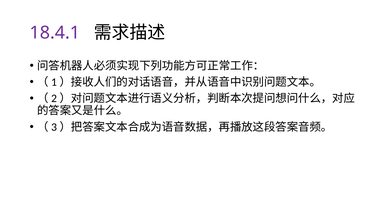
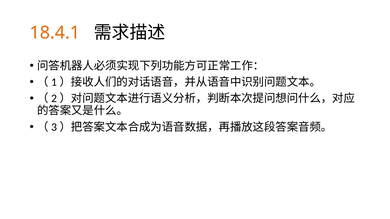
18.4.1 colour: purple -> orange (55, 33)
